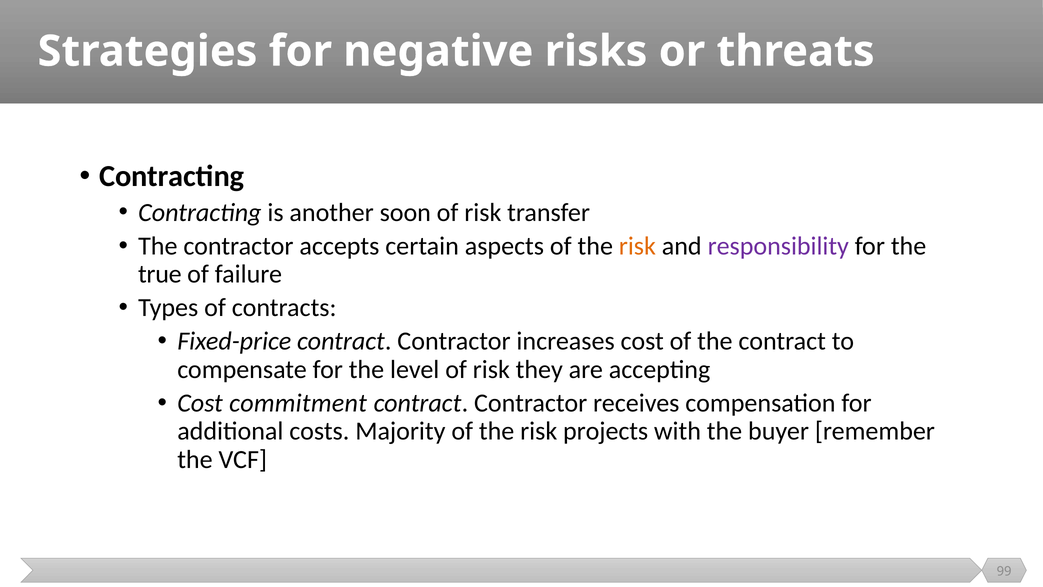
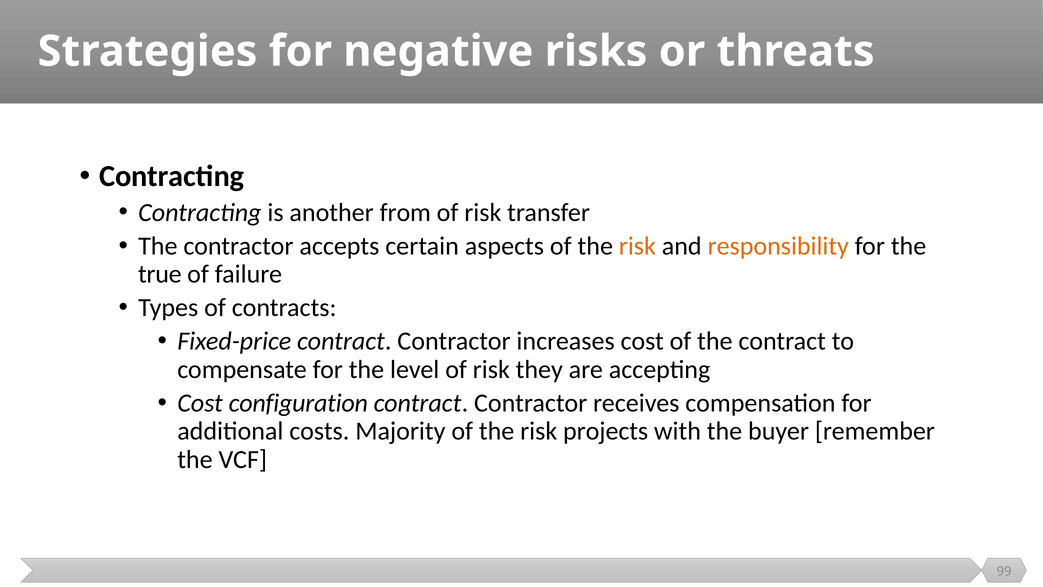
soon: soon -> from (405, 212)
responsibility colour: purple -> orange (778, 246)
commitment: commitment -> configuration (298, 403)
